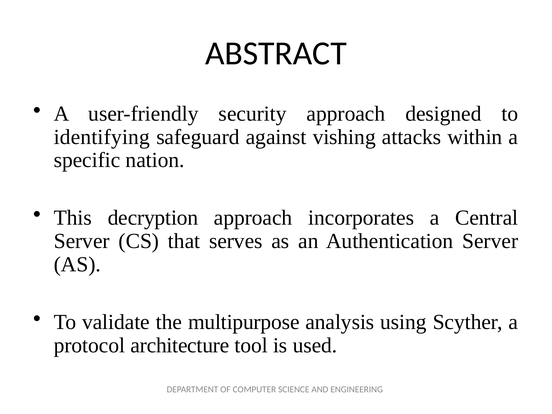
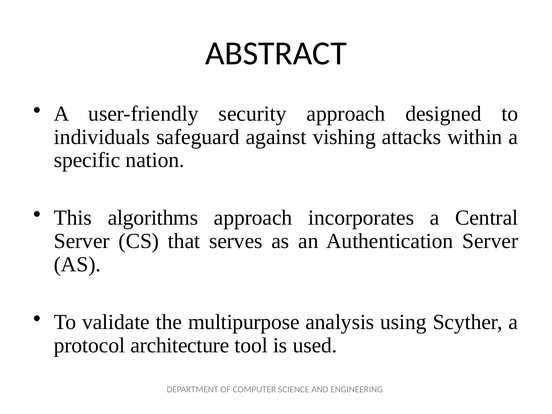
identifying: identifying -> individuals (102, 137)
decryption: decryption -> algorithms (153, 218)
